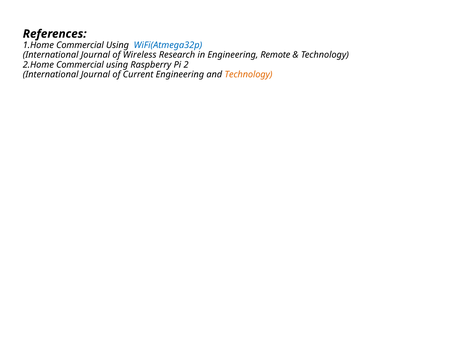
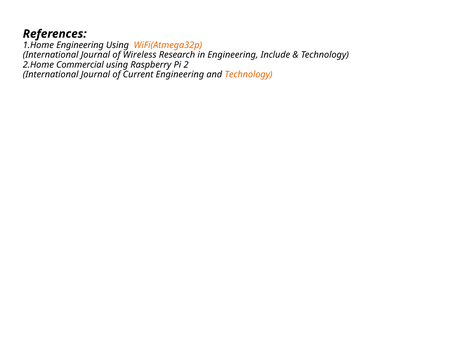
1.Home Commercial: Commercial -> Engineering (80, 45)
WiFi(Atmega32p colour: blue -> orange (168, 45)
Remote: Remote -> Include (275, 55)
